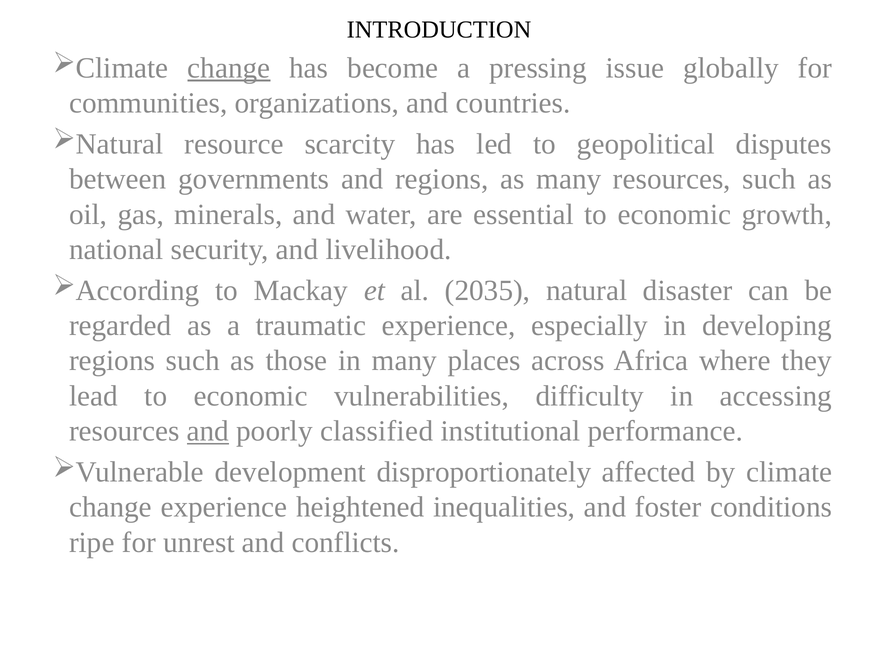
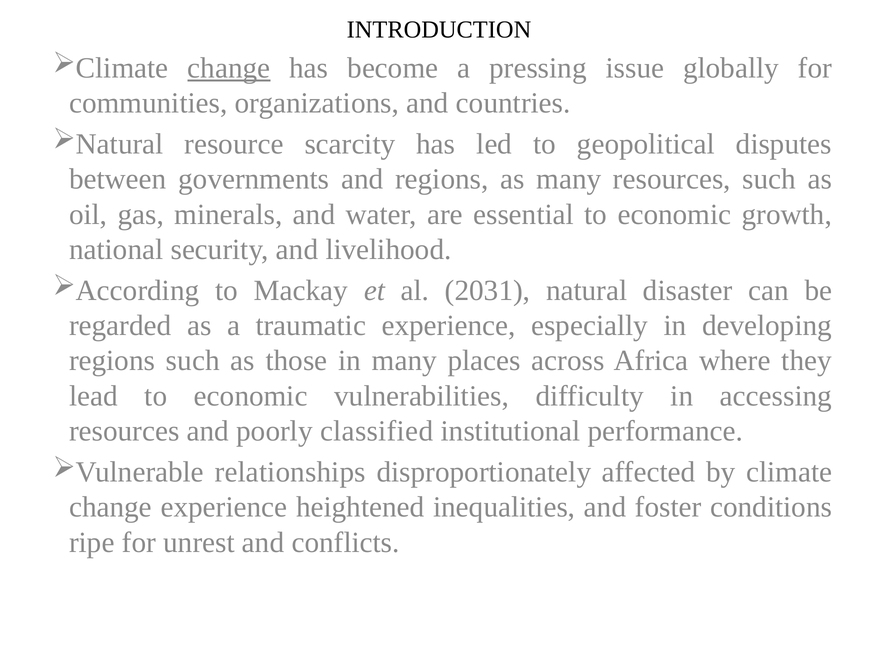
2035: 2035 -> 2031 (488, 290)
and underline: present -> none (208, 431)
development: development -> relationships (290, 472)
